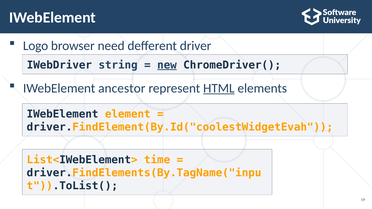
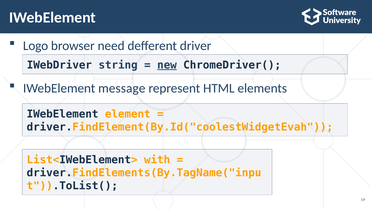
ancestor: ancestor -> message (122, 88)
HTML underline: present -> none (219, 88)
time: time -> with (157, 160)
